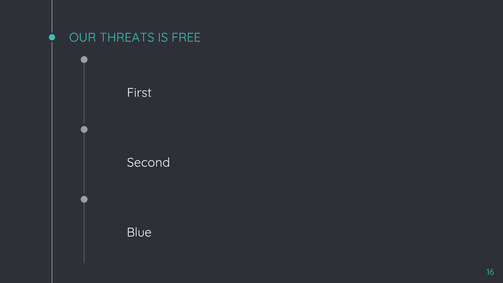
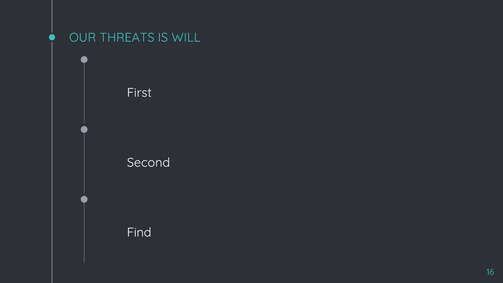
FREE: FREE -> WILL (186, 37)
Blue: Blue -> Find (139, 232)
